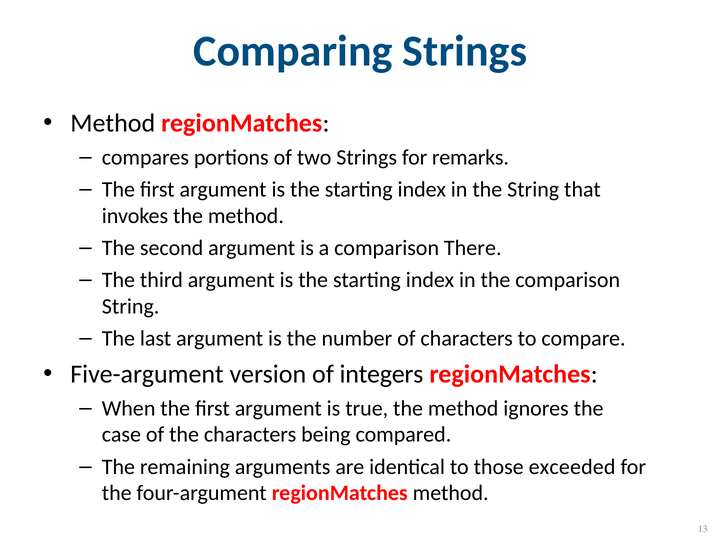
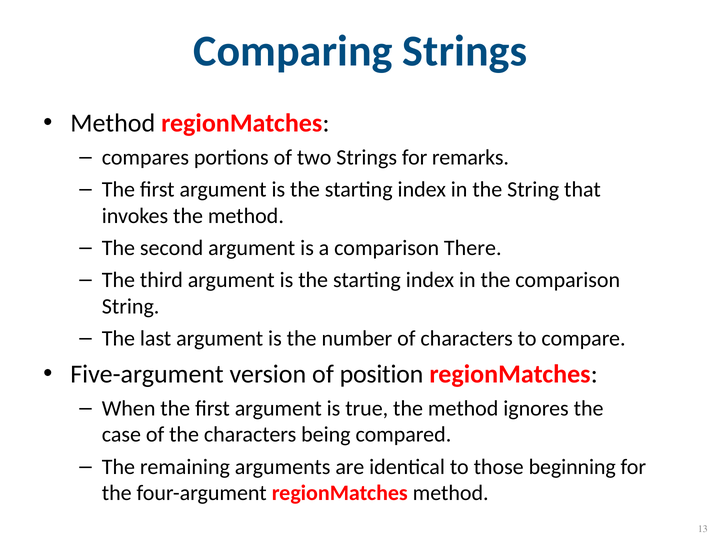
integers: integers -> position (382, 374)
exceeded: exceeded -> beginning (572, 467)
